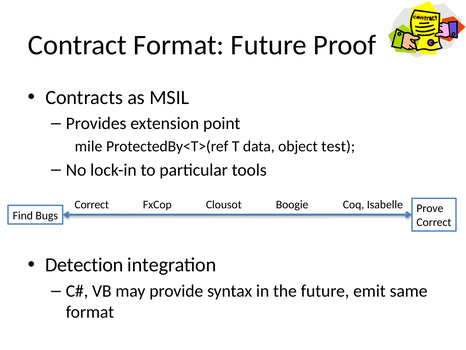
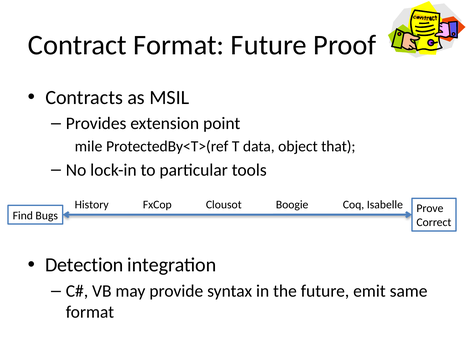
test: test -> that (338, 146)
Correct: Correct -> History (92, 204)
